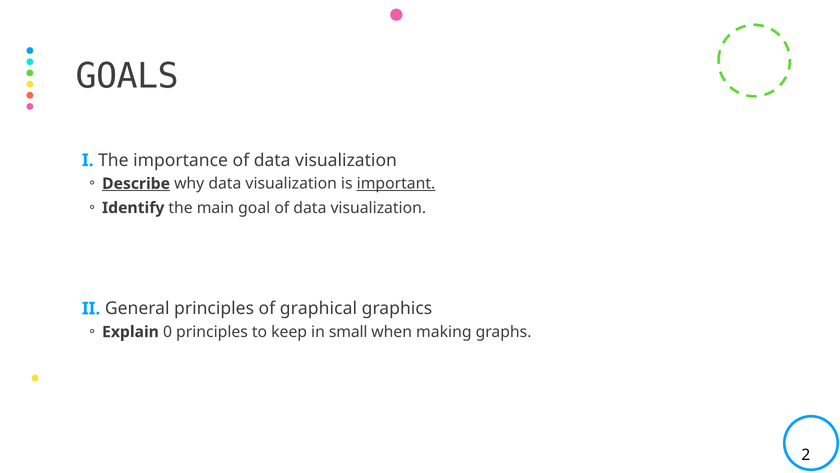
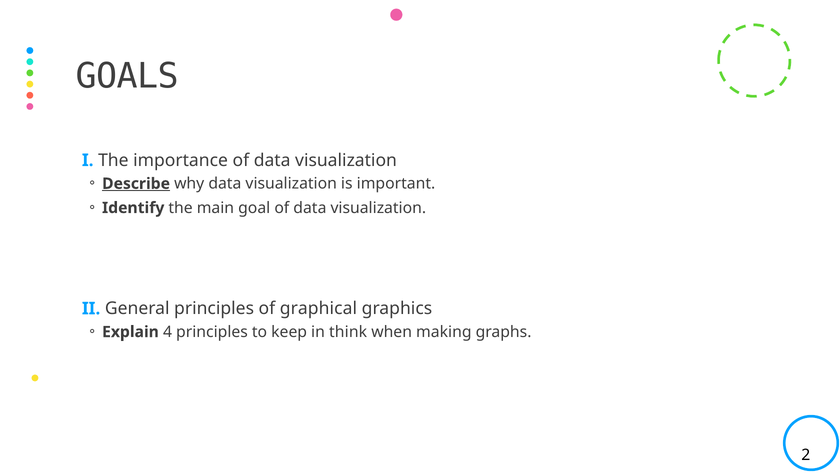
important underline: present -> none (396, 183)
0: 0 -> 4 (168, 332)
small: small -> think (348, 332)
